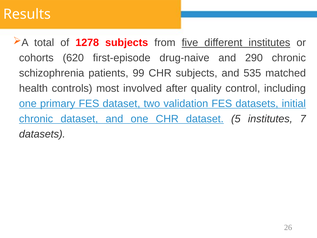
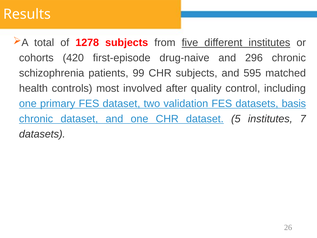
620: 620 -> 420 (73, 58)
290: 290 -> 296 (254, 58)
535: 535 -> 595 (252, 73)
initial: initial -> basis (294, 104)
